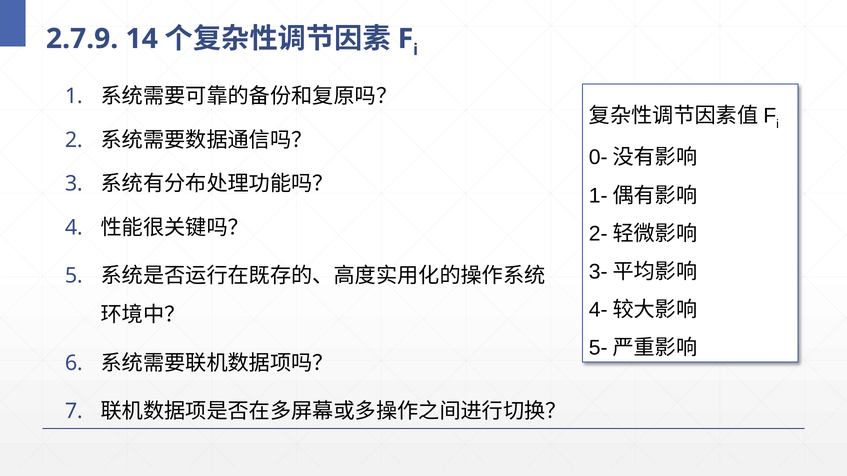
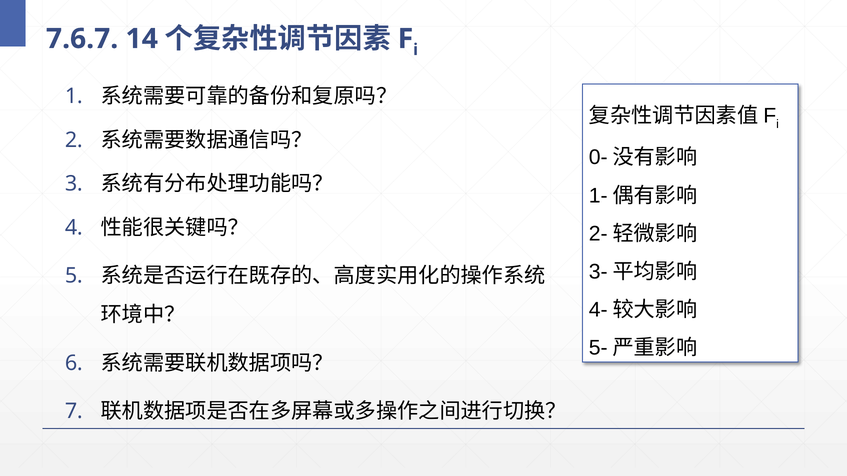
2.7.9: 2.7.9 -> 7.6.7 (82, 39)
